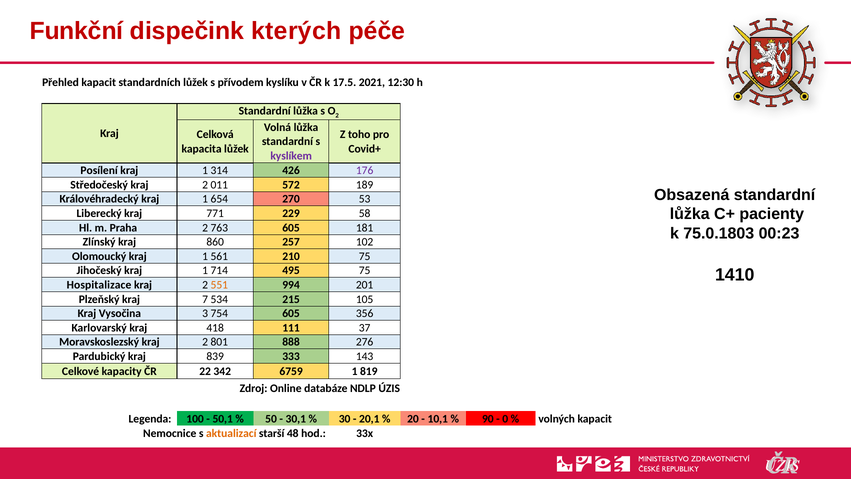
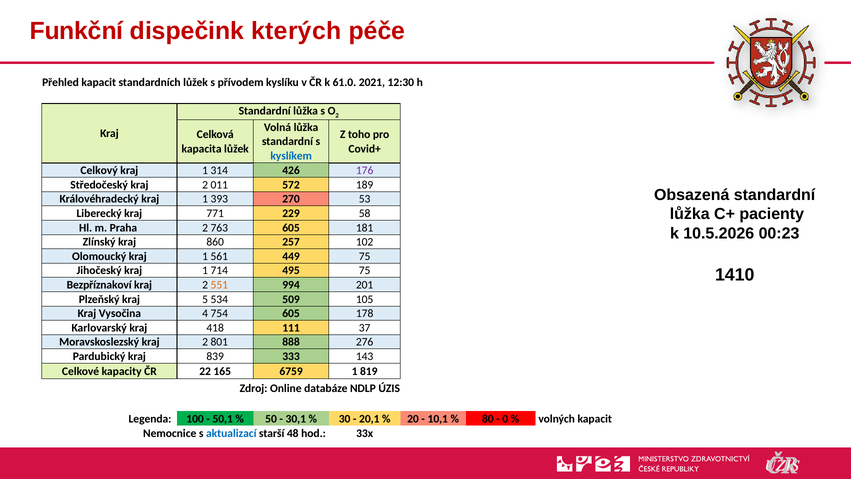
17.5: 17.5 -> 61.0 (344, 82)
kyslíkem colour: purple -> blue (291, 156)
Posílení: Posílení -> Celkový (99, 170)
654: 654 -> 393 (219, 199)
75.0.1803: 75.0.1803 -> 10.5.2026 (719, 233)
210: 210 -> 449 (291, 256)
Hospitalizace: Hospitalizace -> Bezpříznakoví (99, 285)
7: 7 -> 5 (205, 299)
215: 215 -> 509 (291, 299)
3: 3 -> 4 (205, 313)
356: 356 -> 178 (365, 313)
342: 342 -> 165 (222, 371)
90: 90 -> 80 (488, 419)
aktualizací colour: orange -> blue (231, 433)
